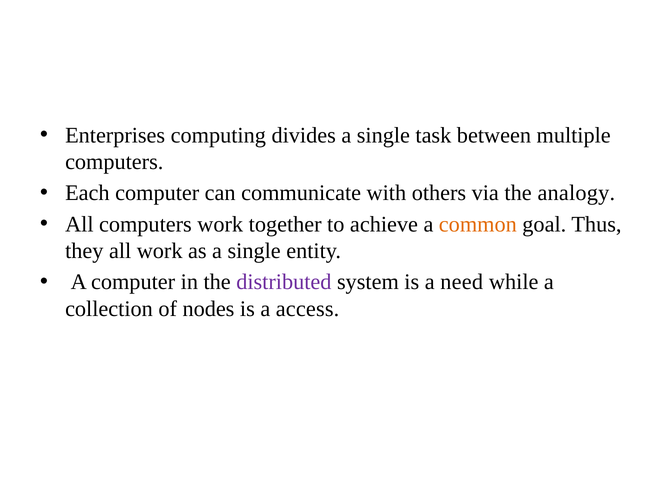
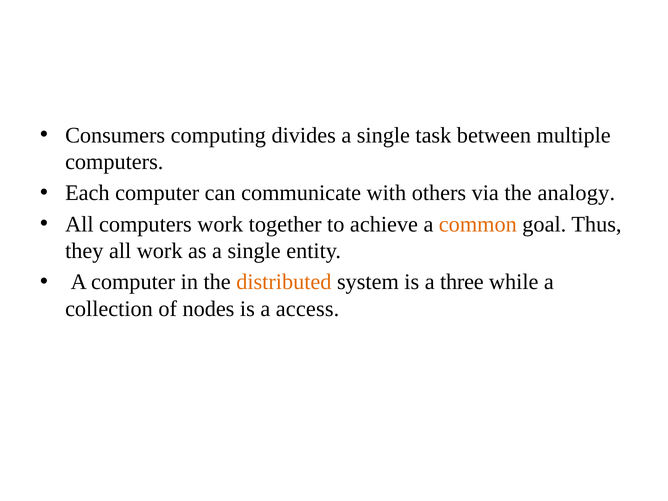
Enterprises: Enterprises -> Consumers (115, 135)
distributed colour: purple -> orange (284, 282)
need: need -> three (462, 282)
